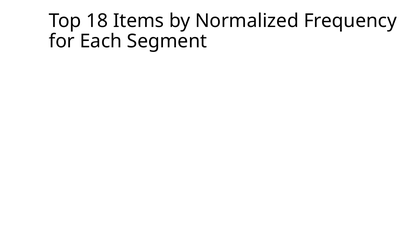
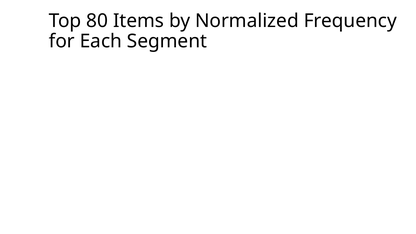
18: 18 -> 80 (97, 21)
